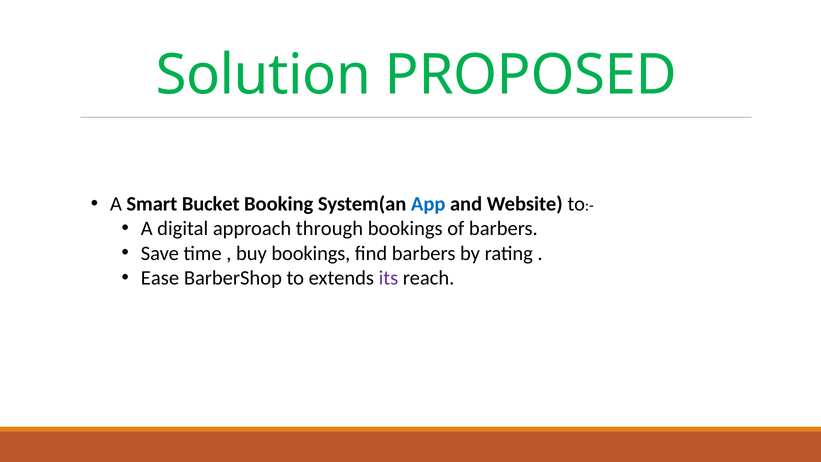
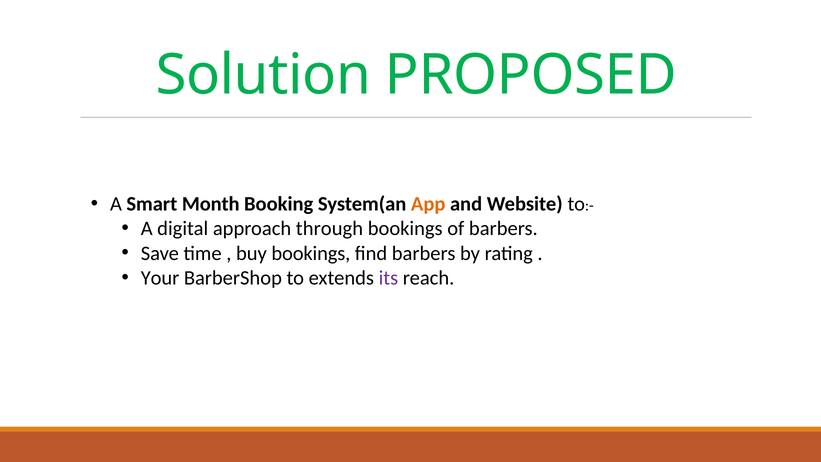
Bucket: Bucket -> Month (211, 204)
App colour: blue -> orange (428, 204)
Ease: Ease -> Your (160, 278)
